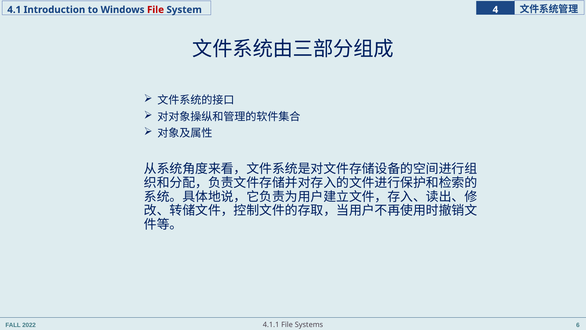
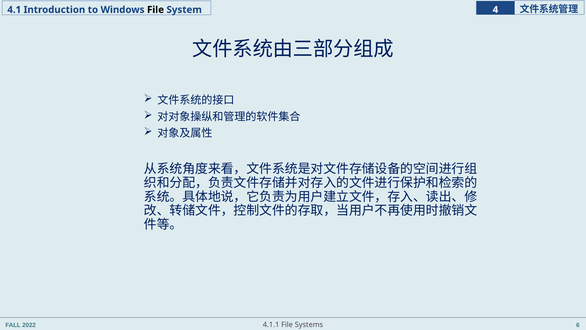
File colour: red -> black (156, 10)
